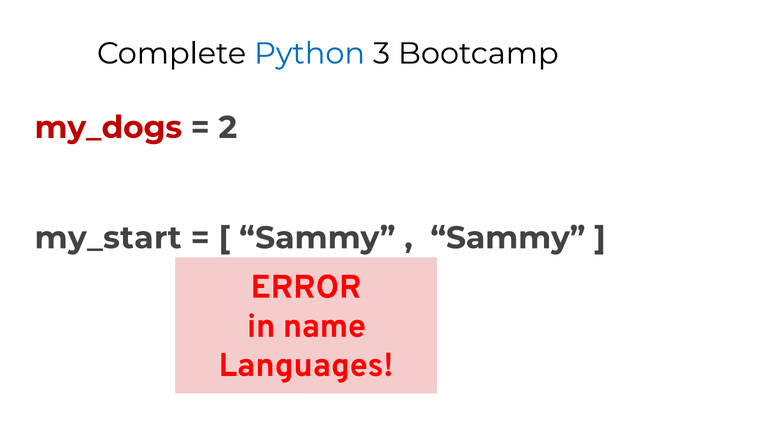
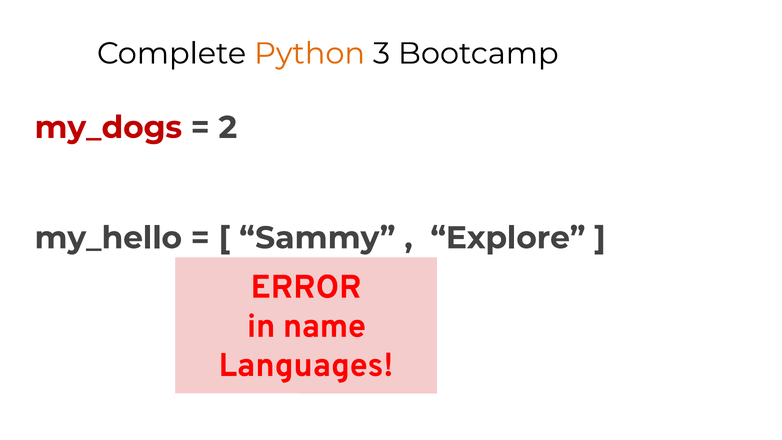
Python colour: blue -> orange (310, 54)
my_start: my_start -> my_hello (108, 238)
Sammy: Sammy -> Explore (508, 238)
